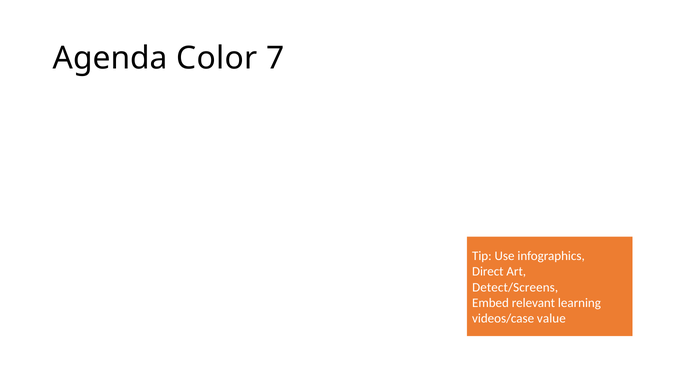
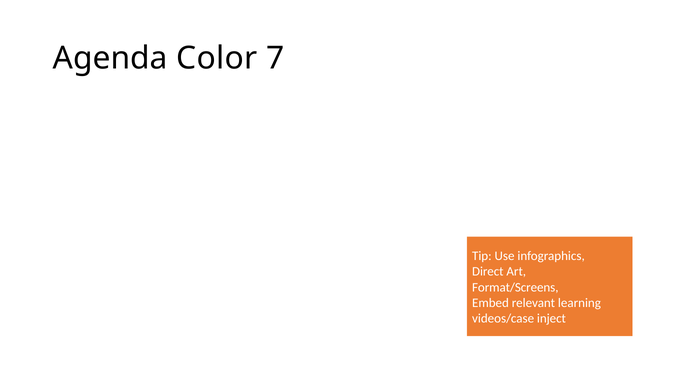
Detect/Screens: Detect/Screens -> Format/Screens (515, 288)
value: value -> inject (551, 319)
